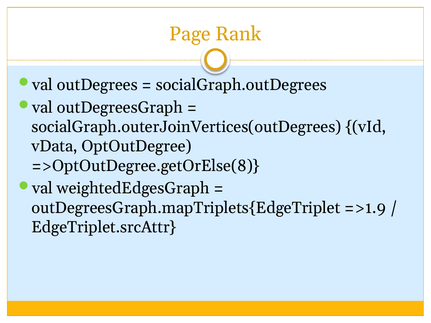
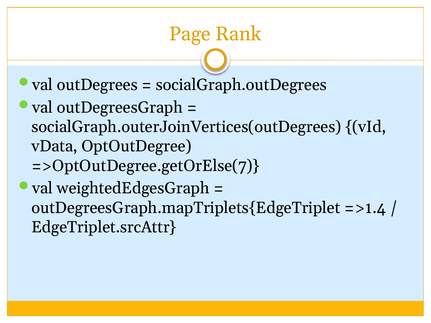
=>OptOutDegree.getOrElse(8: =>OptOutDegree.getOrElse(8 -> =>OptOutDegree.getOrElse(7 (146, 166)
=>1.9: =>1.9 -> =>1.4 (365, 208)
